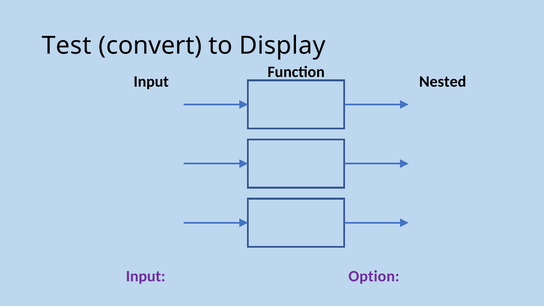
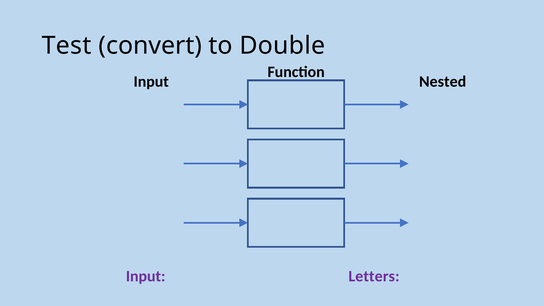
Display: Display -> Double (282, 46)
Option: Option -> Letters (374, 276)
